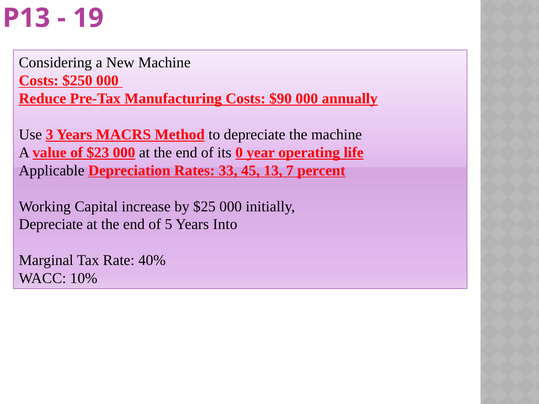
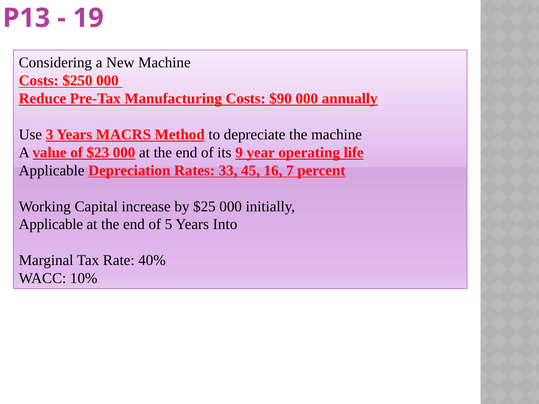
0: 0 -> 9 (239, 153)
13: 13 -> 16 (273, 171)
Depreciate: Depreciate -> Applicable (51, 225)
